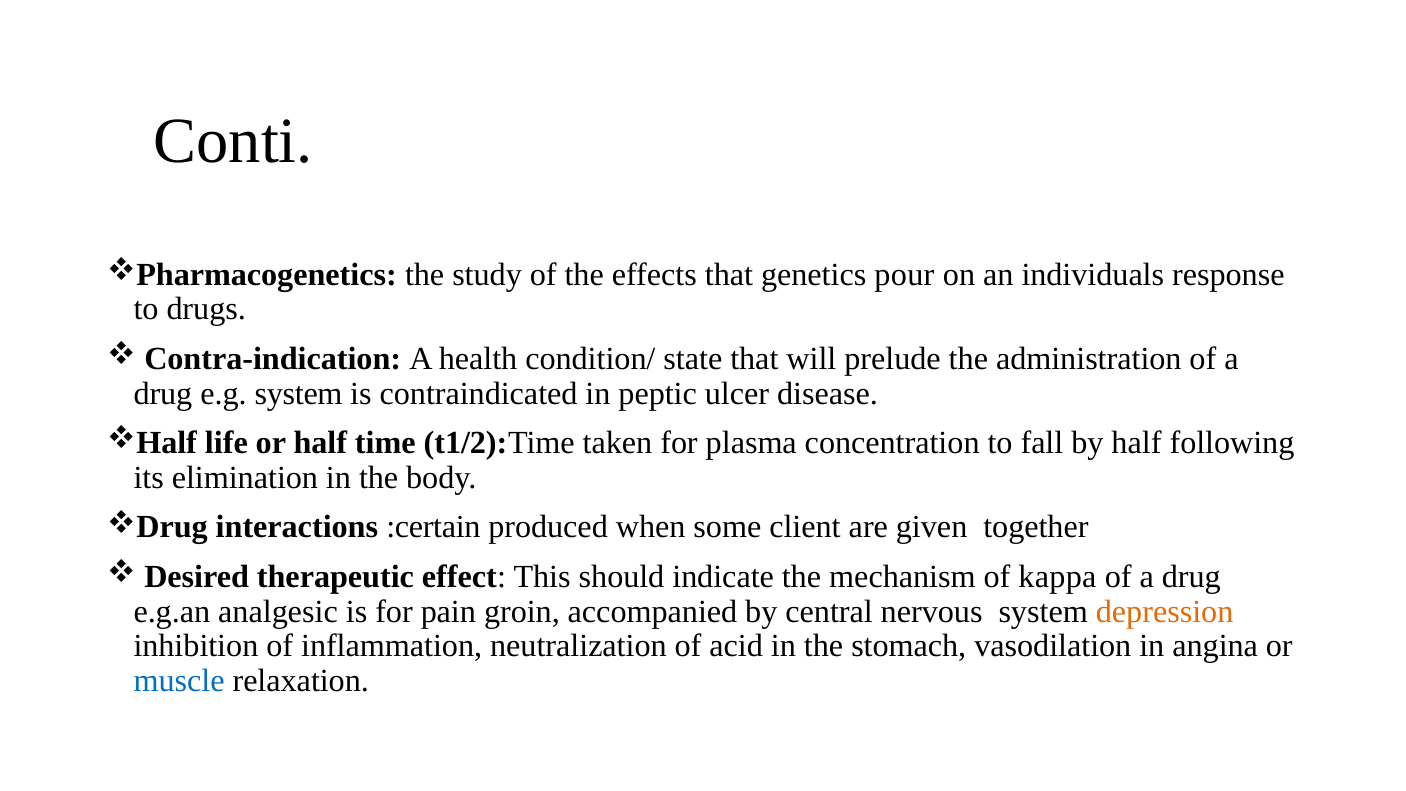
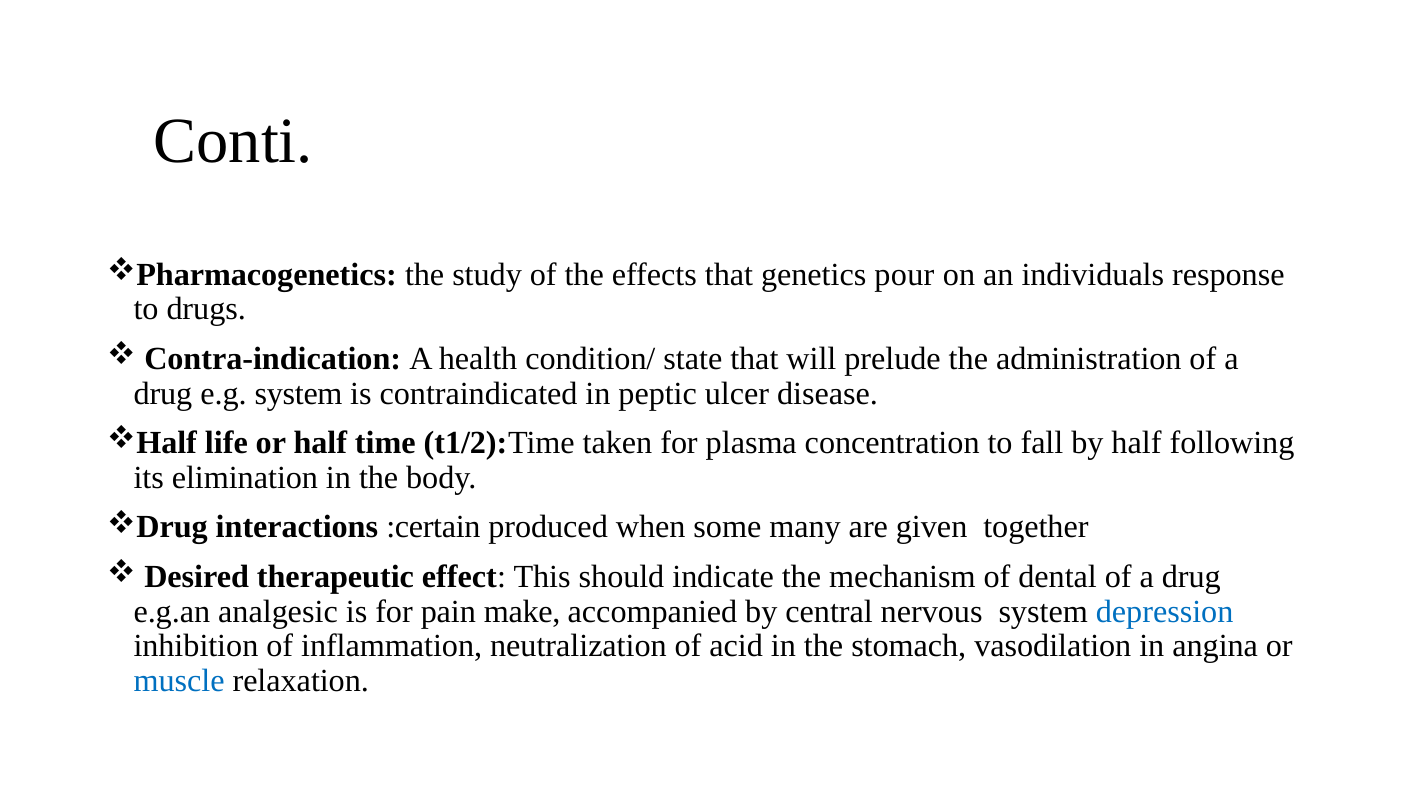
client: client -> many (805, 527)
kappa: kappa -> dental (1058, 577)
groin: groin -> make (522, 611)
depression colour: orange -> blue (1165, 611)
